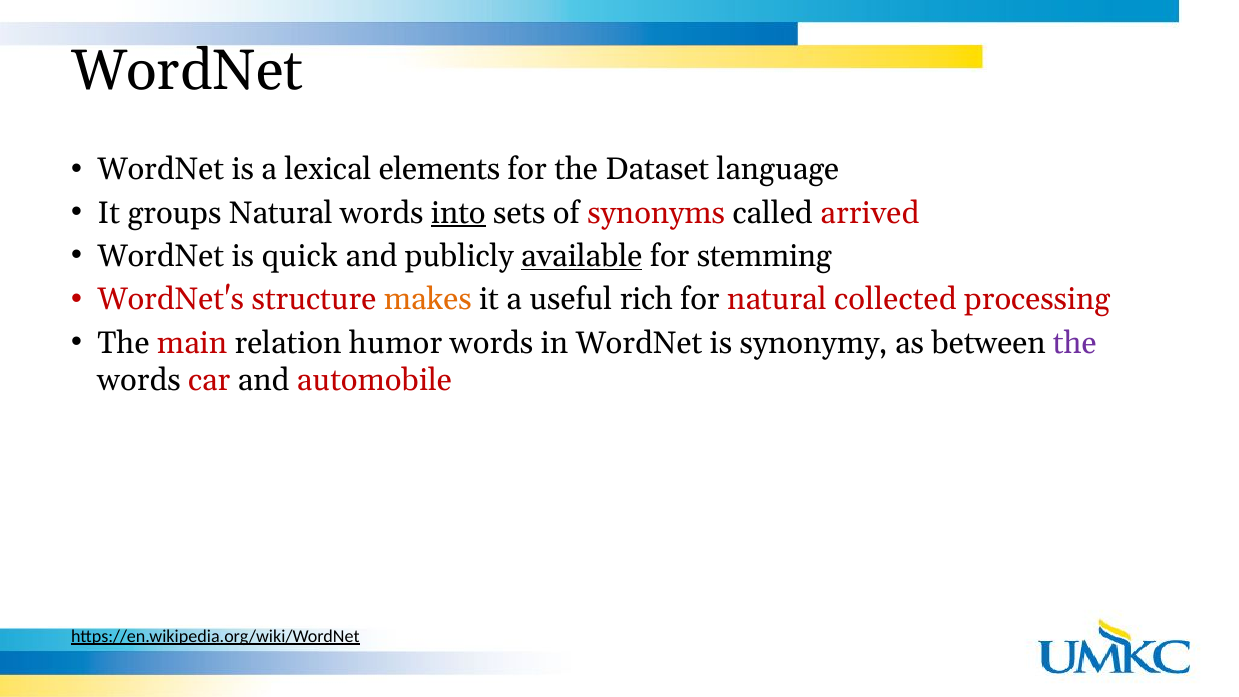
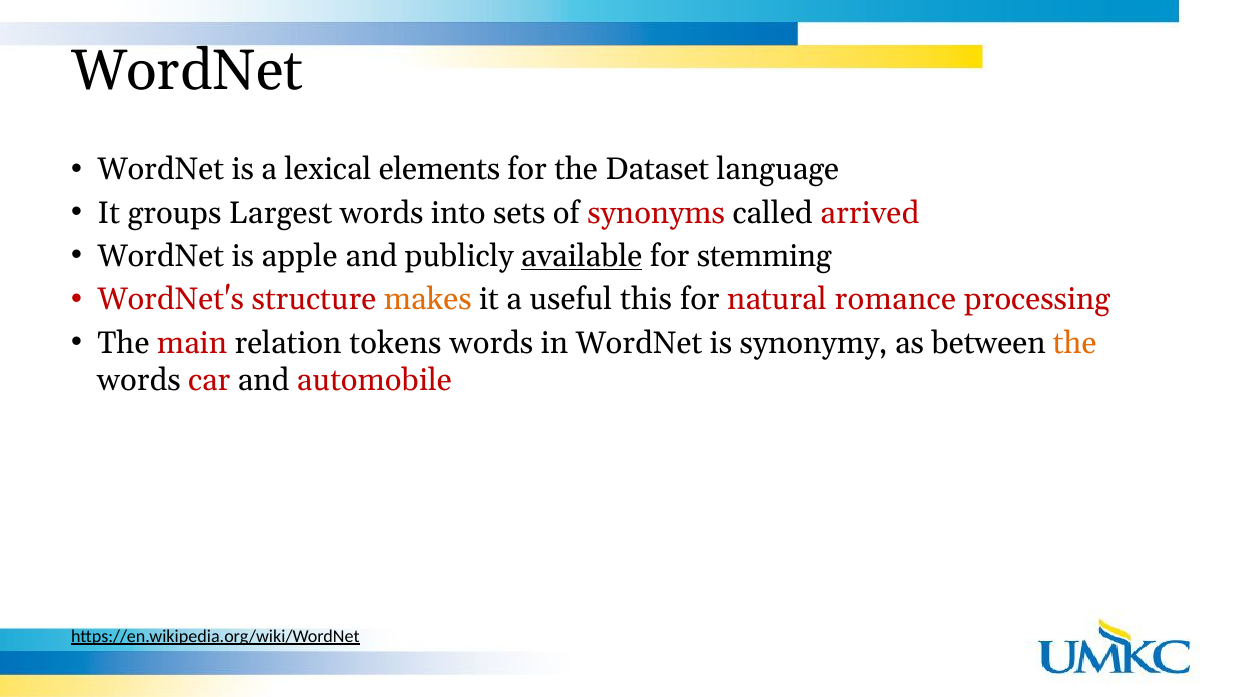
groups Natural: Natural -> Largest (281, 213)
into underline: present -> none (458, 213)
quick: quick -> apple (300, 256)
rich: rich -> this (646, 300)
collected: collected -> romance (895, 300)
humor: humor -> tokens (395, 343)
the colour: purple -> orange (1075, 343)
